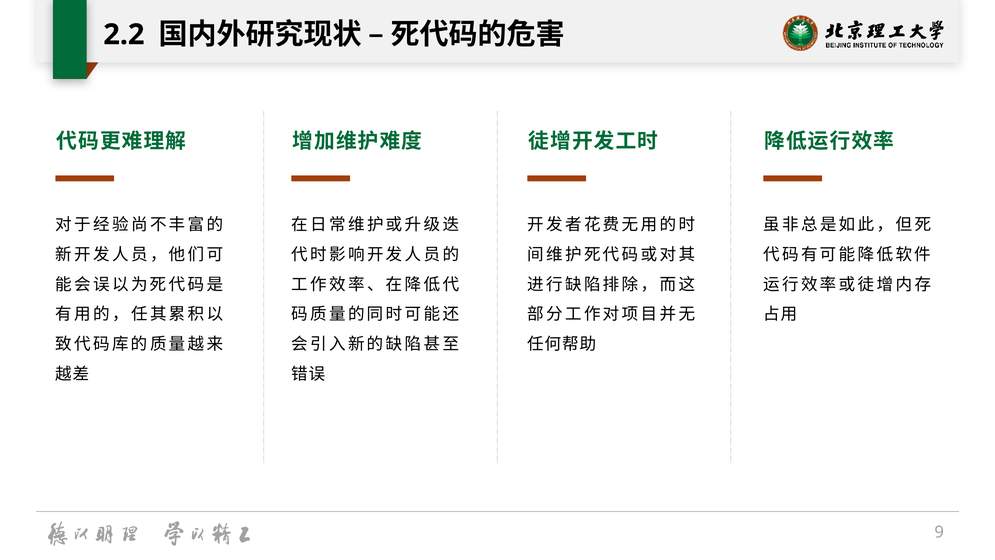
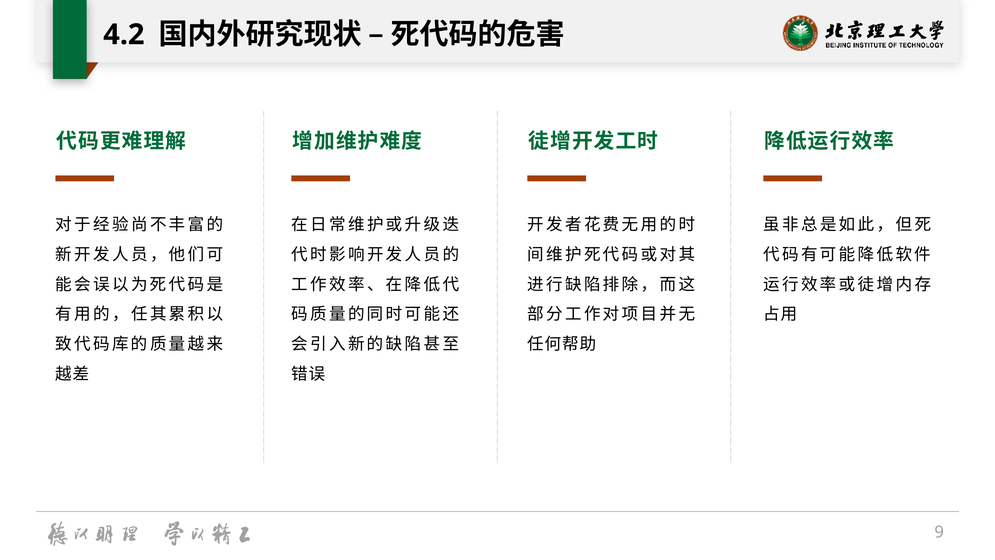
2.2: 2.2 -> 4.2 (124, 35)
